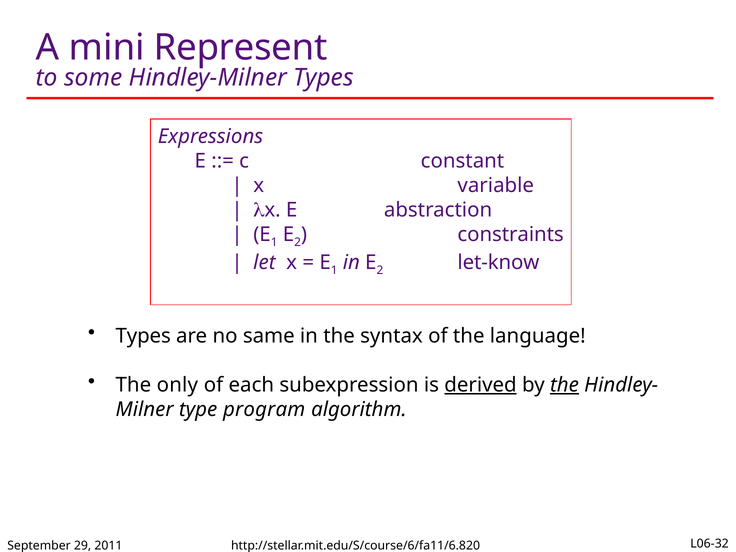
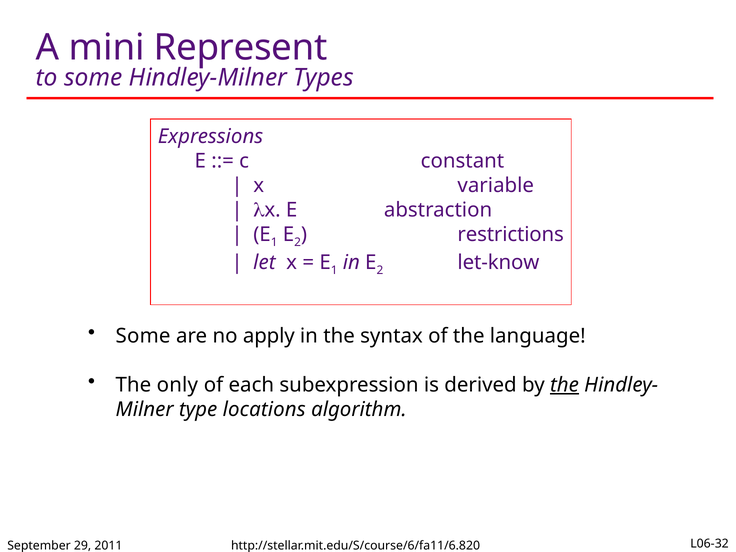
constraints: constraints -> restrictions (511, 234)
Types: Types -> Some (143, 336)
same: same -> apply (269, 336)
derived underline: present -> none (480, 385)
program: program -> locations (264, 410)
